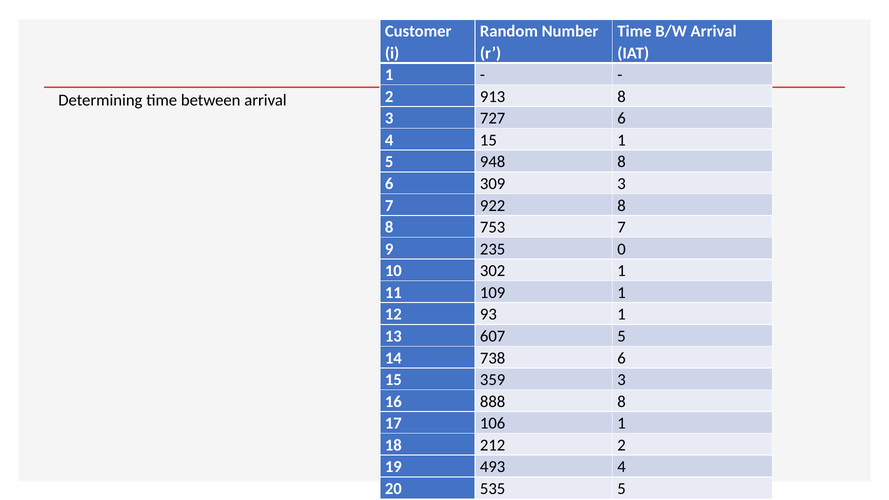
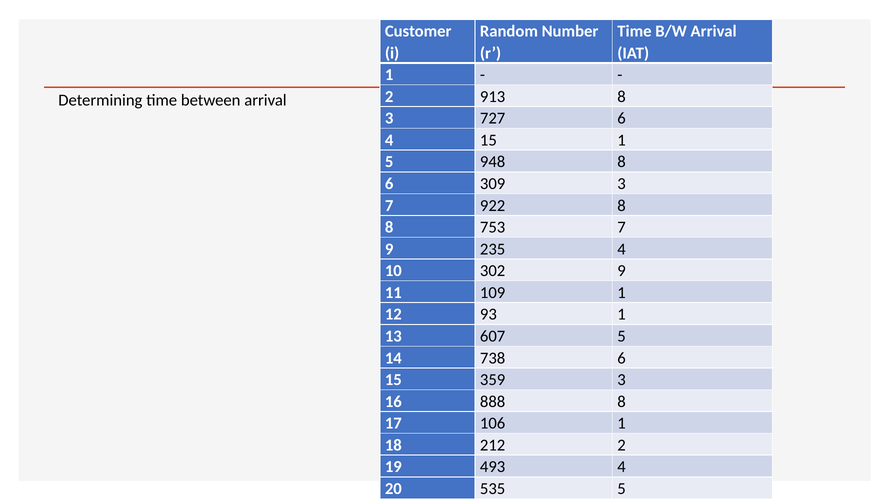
235 0: 0 -> 4 (622, 249)
302 1: 1 -> 9 (622, 271)
